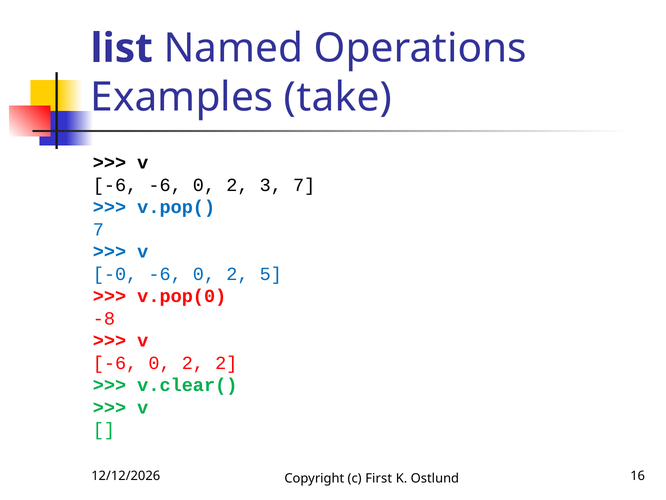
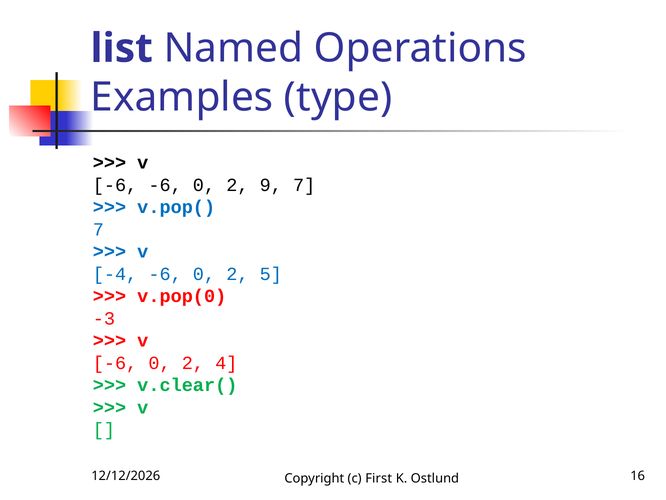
take: take -> type (338, 97)
3: 3 -> 9 (271, 185)
-0: -0 -> -4 (115, 274)
-8: -8 -> -3 (104, 318)
2 2: 2 -> 4 (226, 363)
